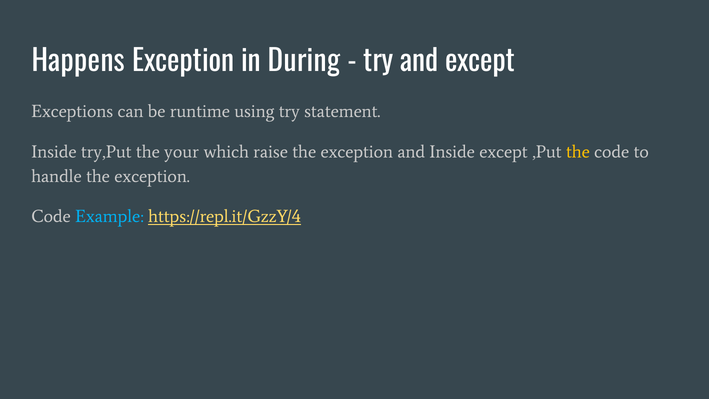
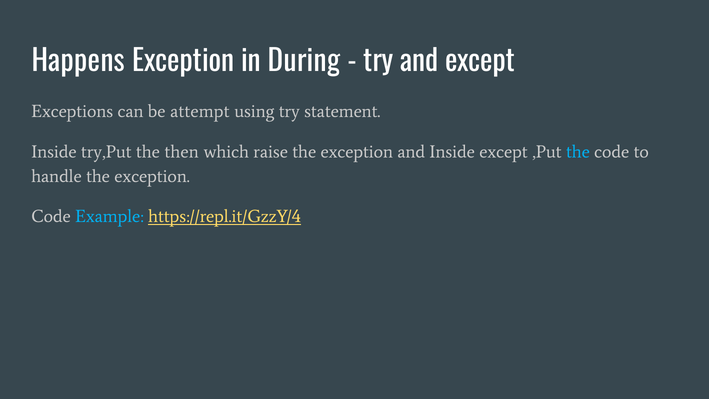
runtime: runtime -> attempt (200, 111)
your: your -> then (182, 152)
the colour: yellow -> light blue (578, 152)
